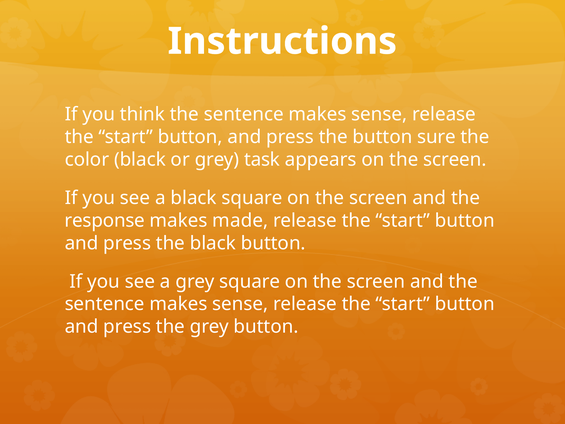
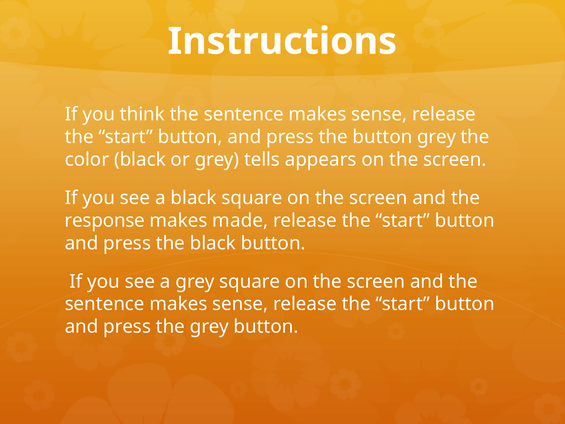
button sure: sure -> grey (437, 137)
task: task -> tells (262, 160)
